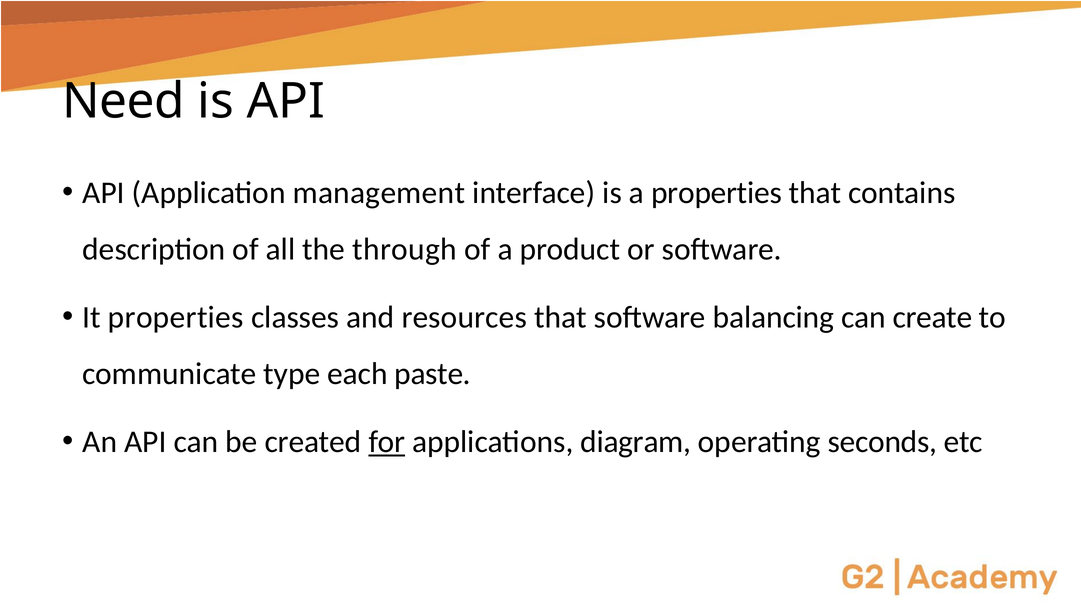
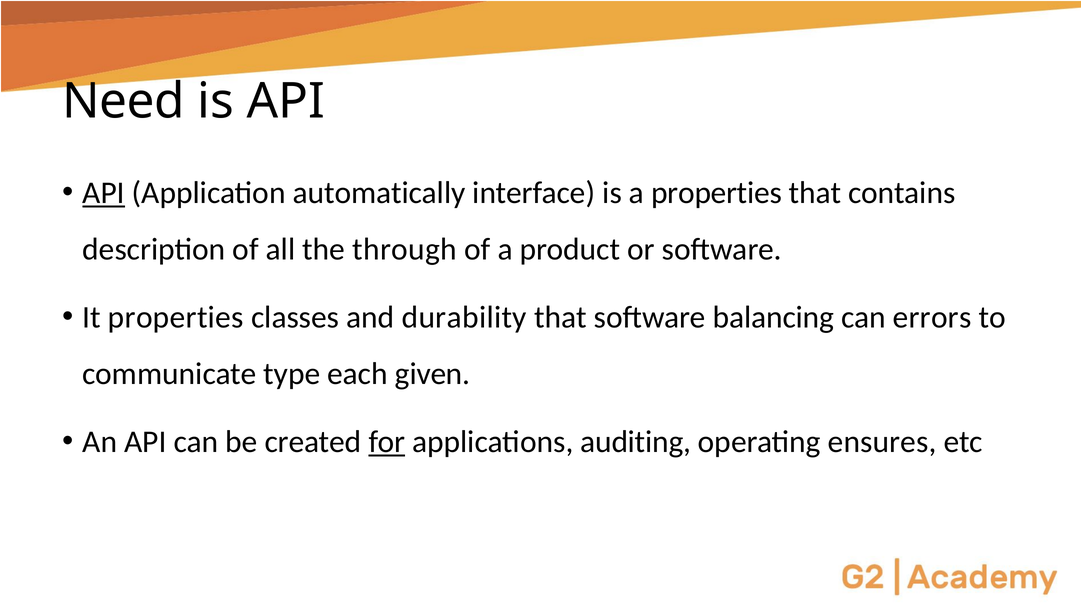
API underline: none -> present (104, 193)
management: management -> automatically (379, 193)
resources: resources -> durability (464, 317)
create: create -> errors (932, 317)
paste: paste -> given (433, 374)
diagram: diagram -> auditing (636, 442)
seconds: seconds -> ensures (882, 442)
